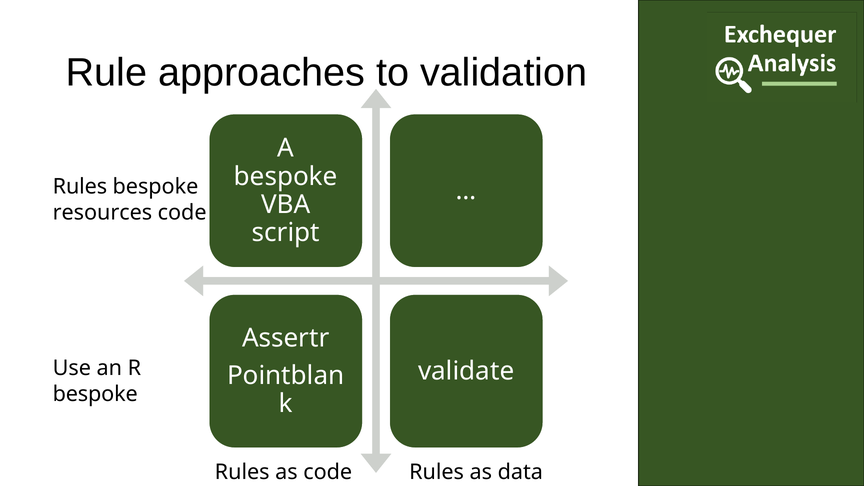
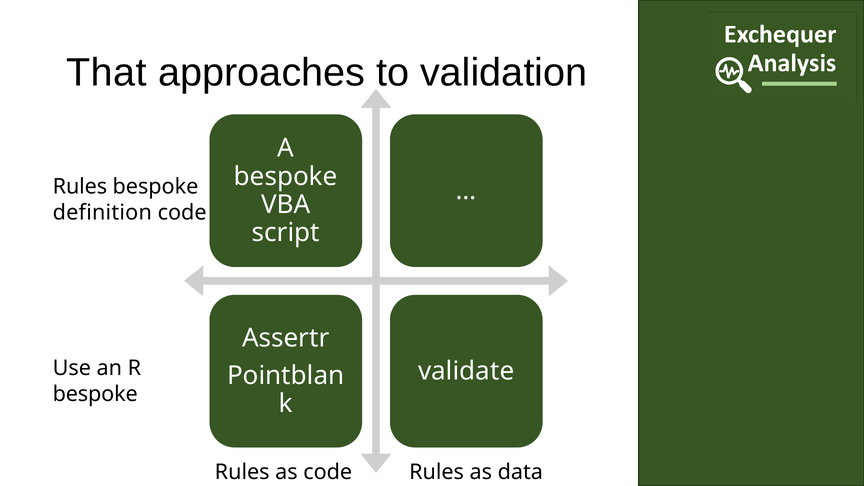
Rule: Rule -> That (106, 73)
resources: resources -> definition (102, 212)
